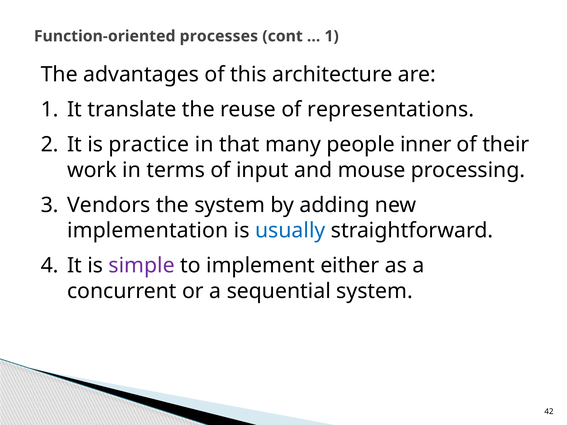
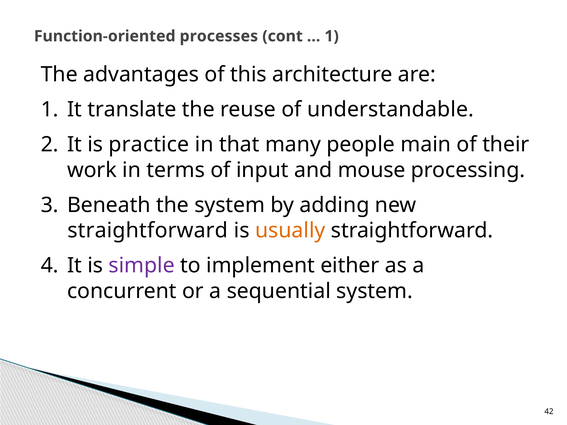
representations: representations -> understandable (391, 110)
inner: inner -> main (426, 145)
Vendors: Vendors -> Beneath (109, 205)
implementation: implementation -> straightforward (148, 231)
usually colour: blue -> orange (290, 231)
